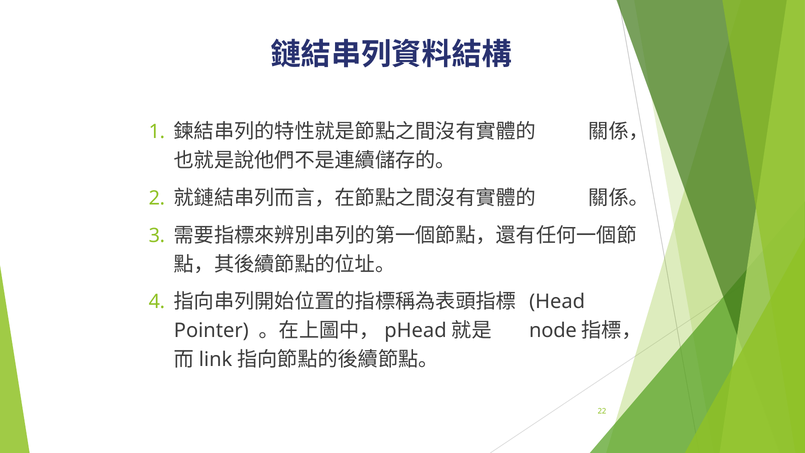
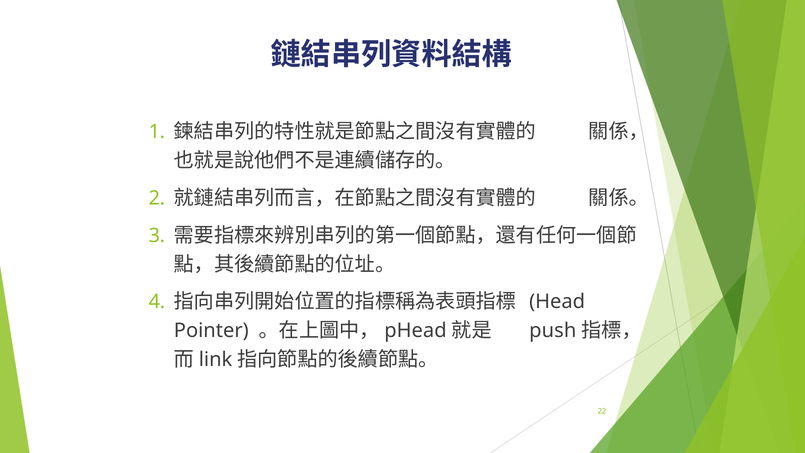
node: node -> push (553, 331)
